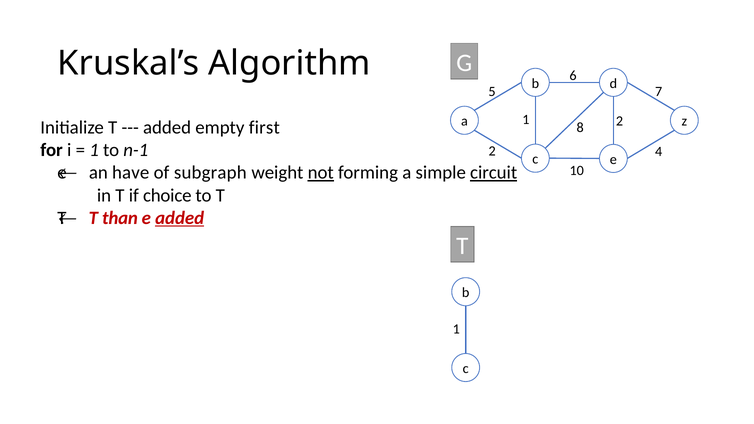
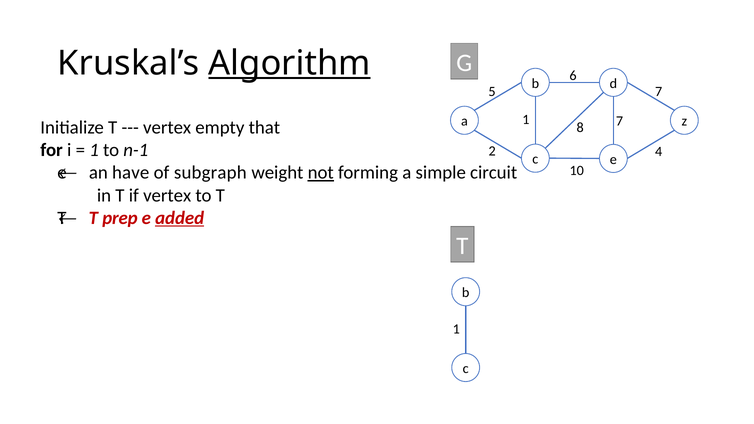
Algorithm underline: none -> present (290, 63)
added: added -> vertex (167, 128)
first: first -> that (264, 128)
8 2: 2 -> 7 (619, 121)
circuit underline: present -> none (494, 173)
if choice: choice -> vertex (167, 195)
than: than -> prep (120, 218)
